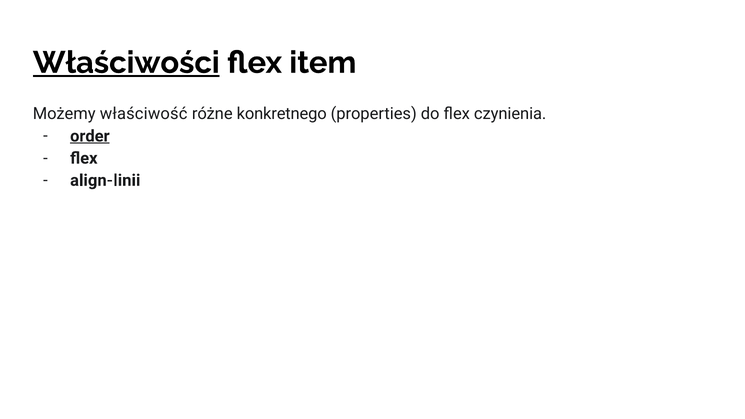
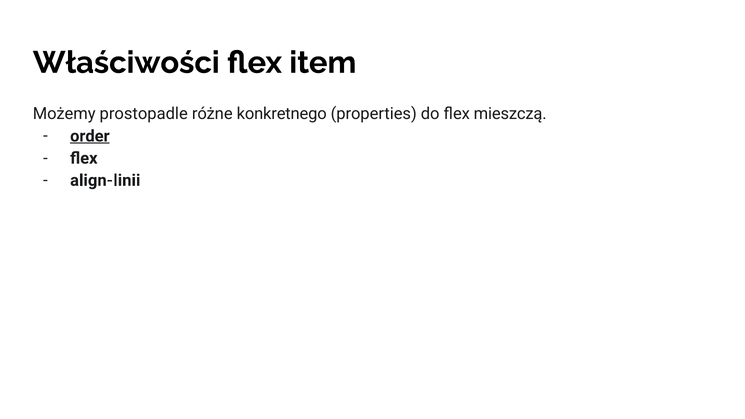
Właściwości underline: present -> none (126, 63)
właściwość: właściwość -> prostopadle (144, 114)
czynienia: czynienia -> mieszczą (510, 114)
